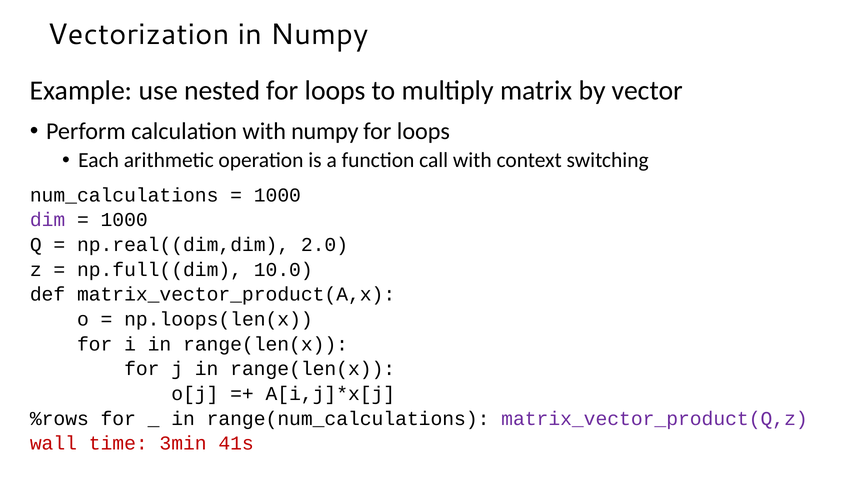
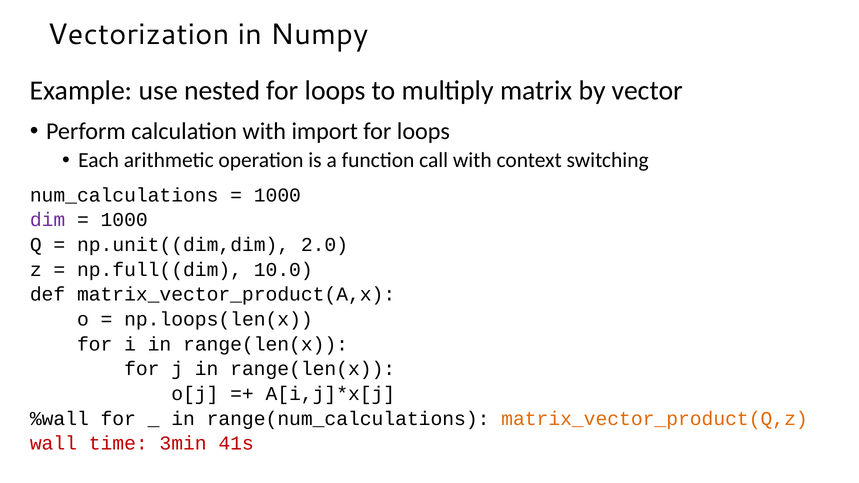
with numpy: numpy -> import (325, 131)
np.real((dim,dim: np.real((dim,dim -> np.unit((dim,dim (183, 245)
%rows: %rows -> %wall (59, 419)
matrix_vector_product(Q,z colour: purple -> orange (654, 419)
